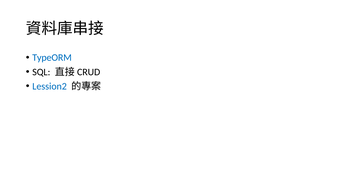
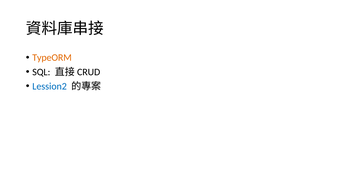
TypeORM colour: blue -> orange (52, 57)
